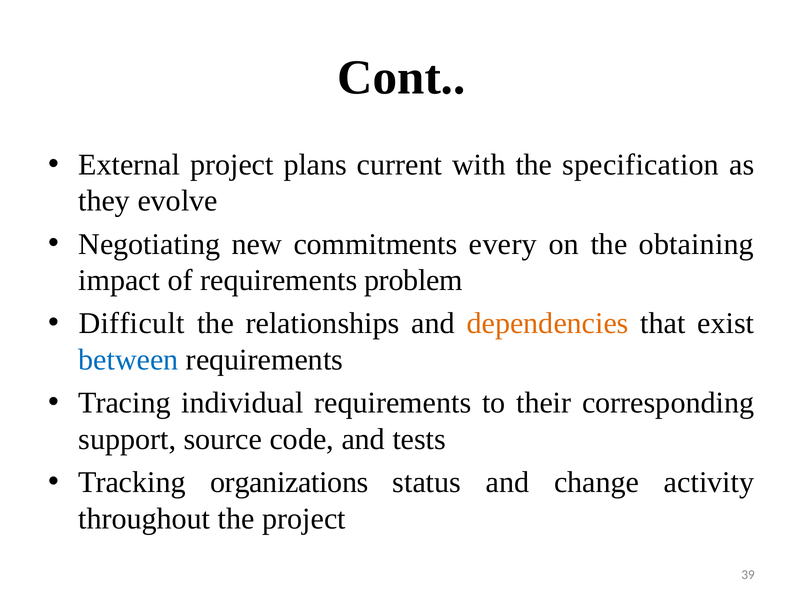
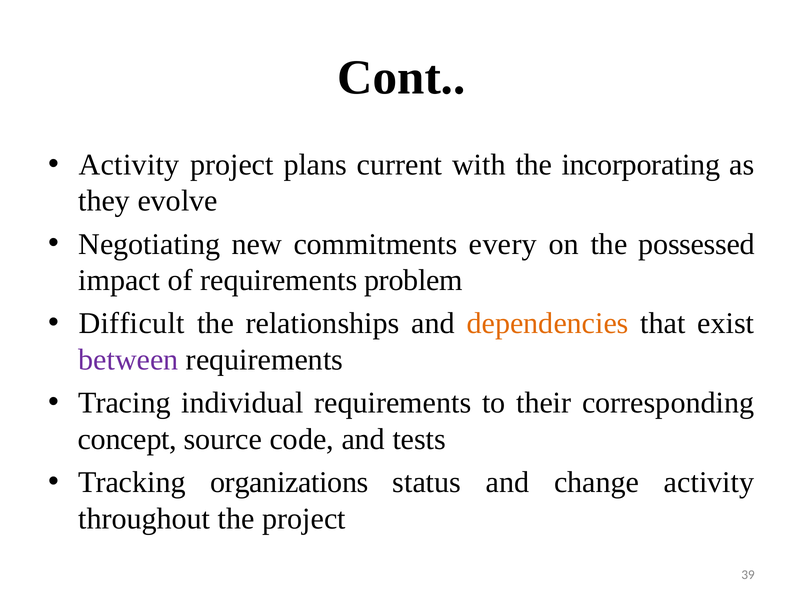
External: External -> Activity (129, 165)
specification: specification -> incorporating (641, 165)
obtaining: obtaining -> possessed (697, 244)
between colour: blue -> purple (128, 360)
support: support -> concept (127, 439)
